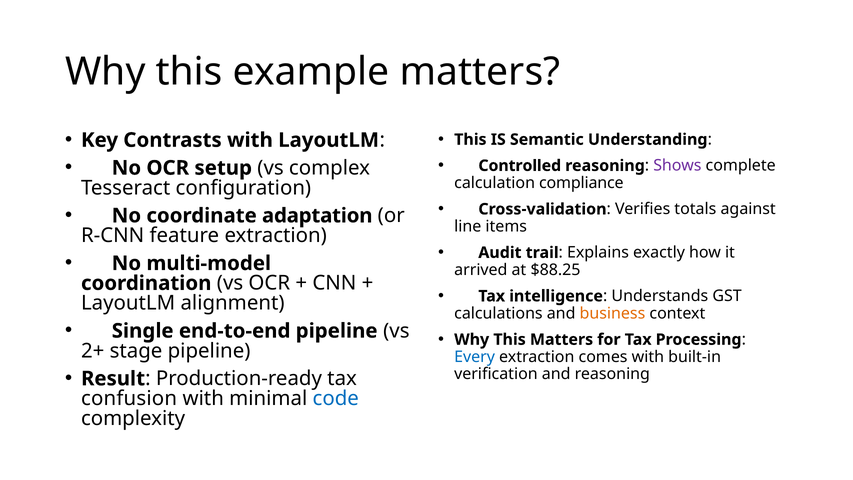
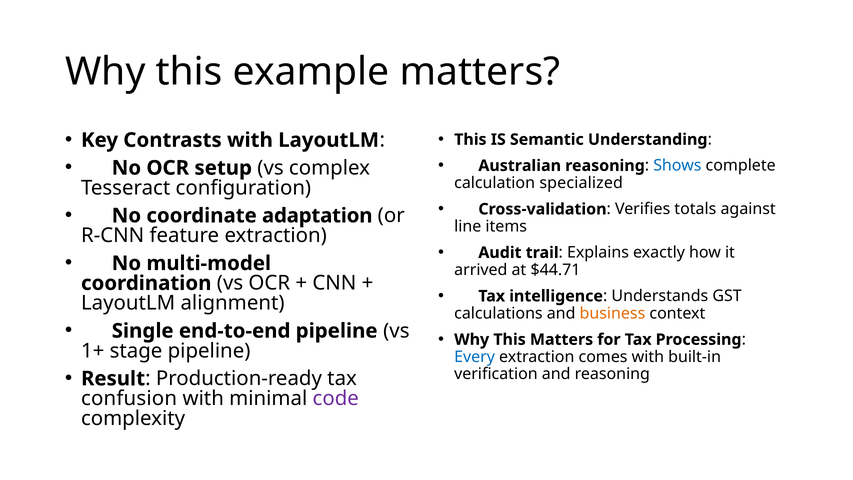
Controlled: Controlled -> Australian (520, 166)
Shows colour: purple -> blue (677, 166)
compliance: compliance -> specialized (581, 183)
$88.25: $88.25 -> $44.71 (555, 270)
2+: 2+ -> 1+ (93, 351)
code colour: blue -> purple (336, 398)
